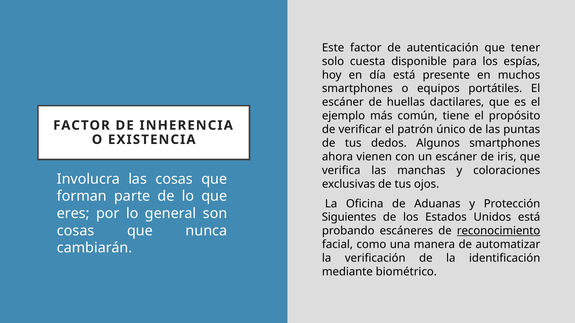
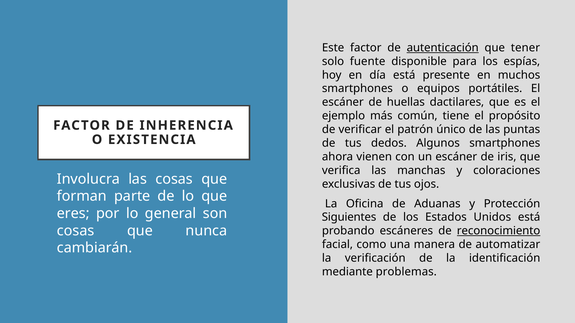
autenticación underline: none -> present (443, 48)
cuesta: cuesta -> fuente (368, 61)
biométrico: biométrico -> problemas (406, 272)
